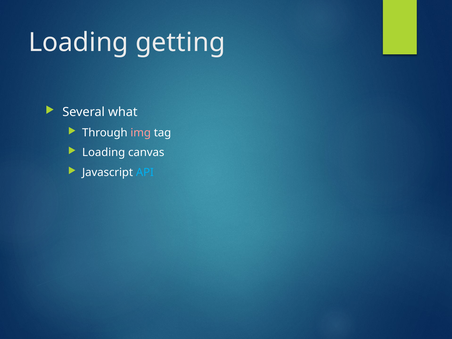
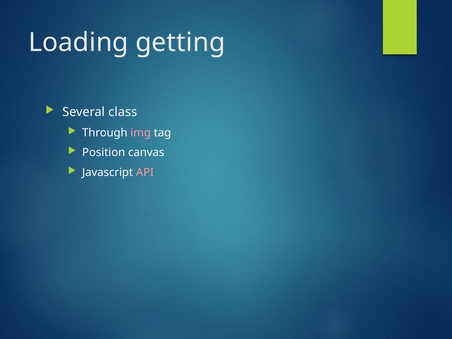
what: what -> class (123, 112)
Loading: Loading -> Position (104, 153)
API colour: light blue -> pink (145, 172)
